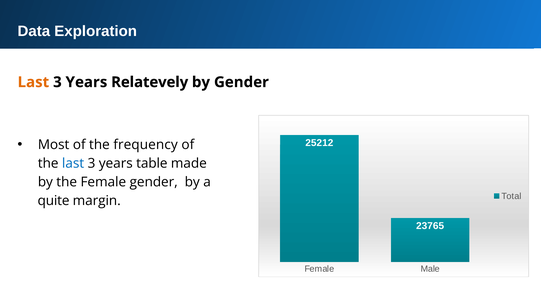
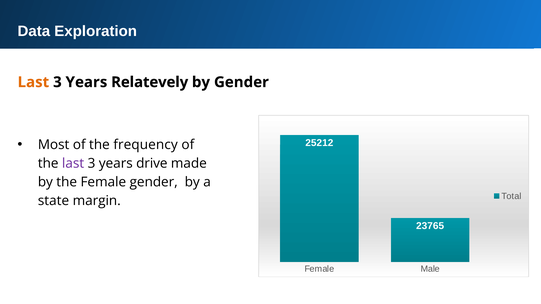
last colour: blue -> purple (73, 164)
table: table -> drive (152, 164)
quite: quite -> state (53, 201)
